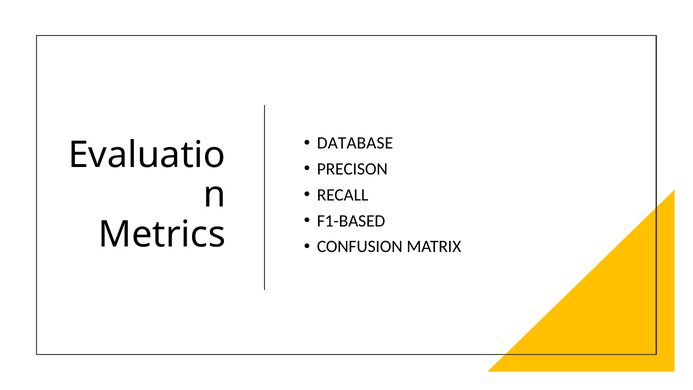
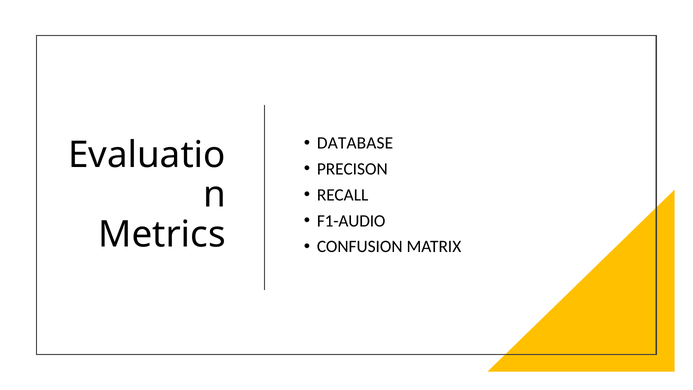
F1-BASED: F1-BASED -> F1-AUDIO (351, 221)
